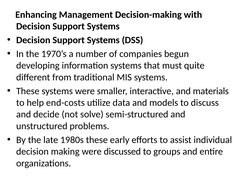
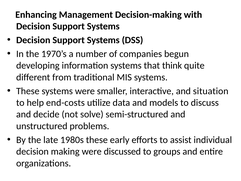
must: must -> think (172, 65)
materials: materials -> situation (211, 91)
